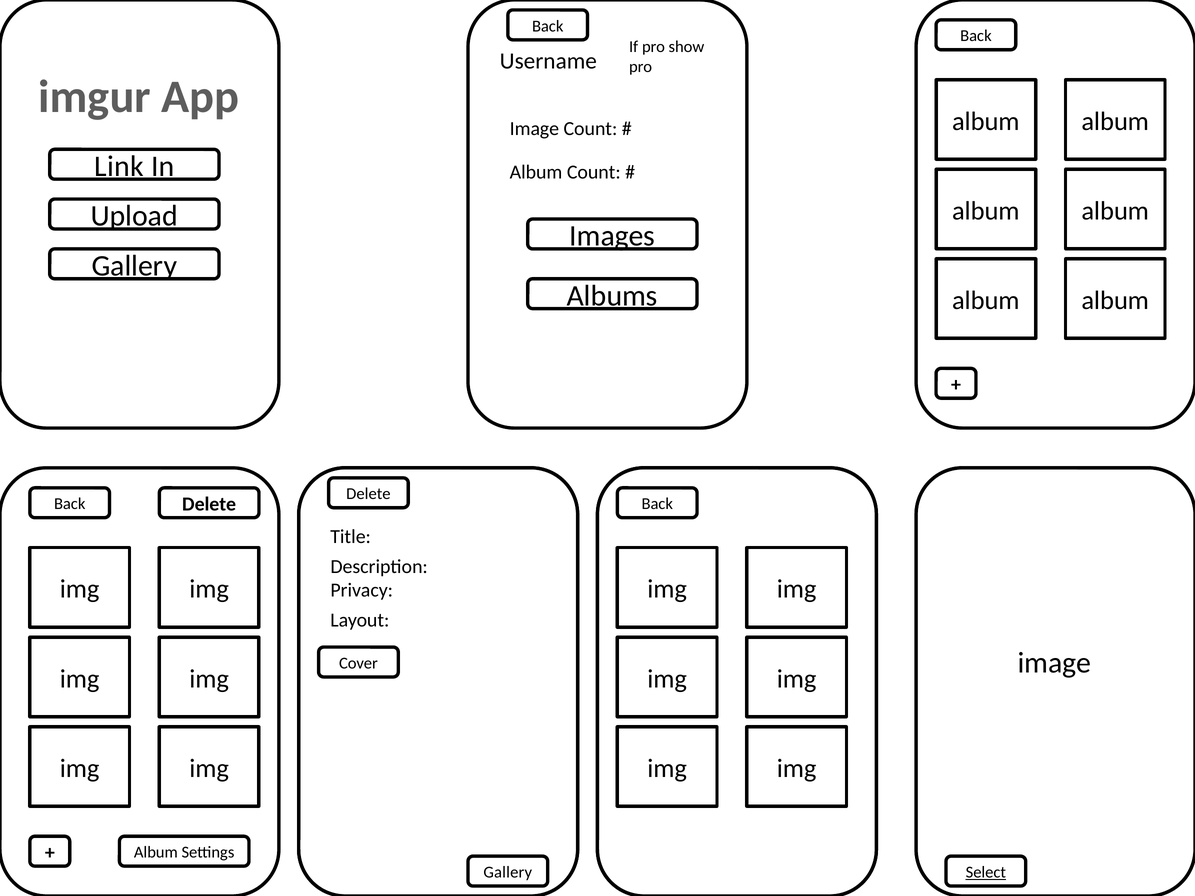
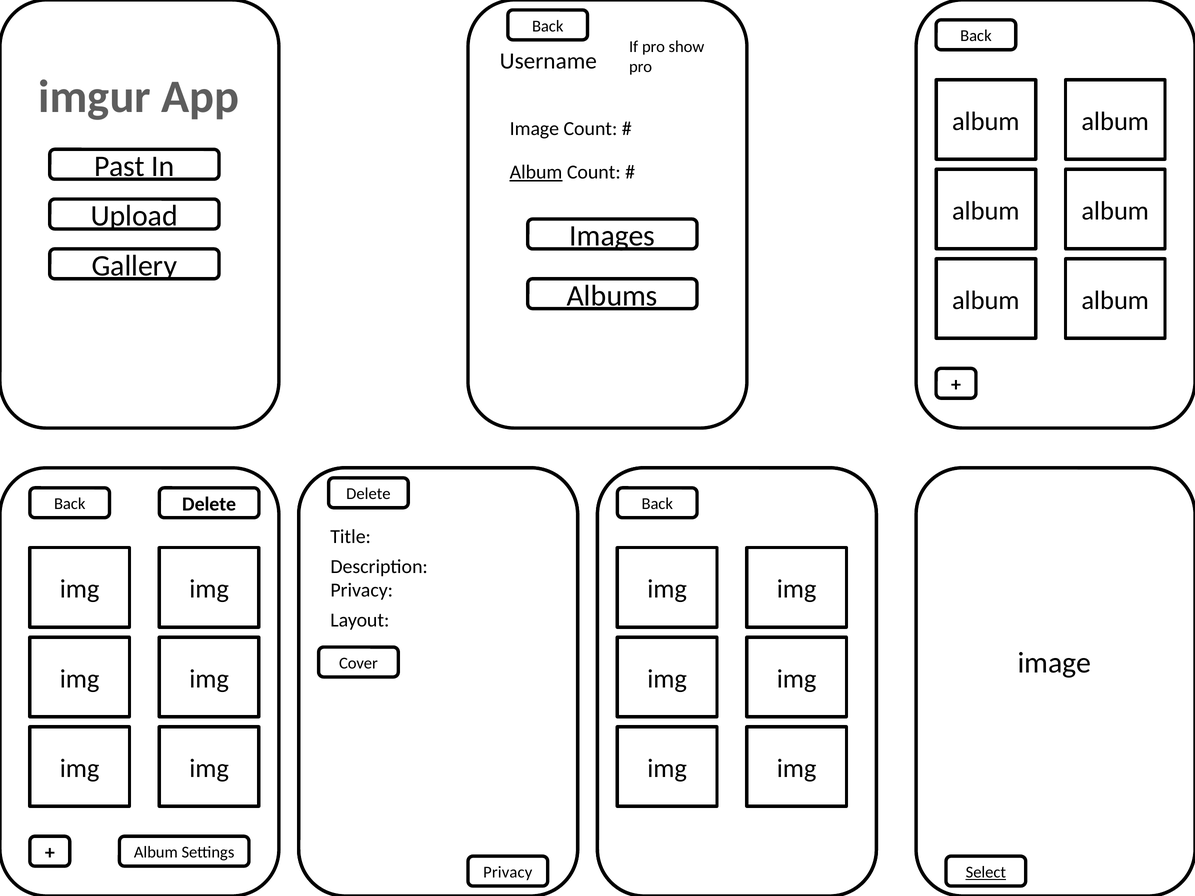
Link: Link -> Past (119, 166)
Album underline: none -> present (536, 172)
Gallery: Gallery -> Privacy (508, 872)
